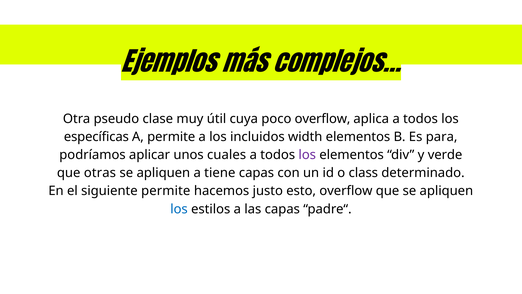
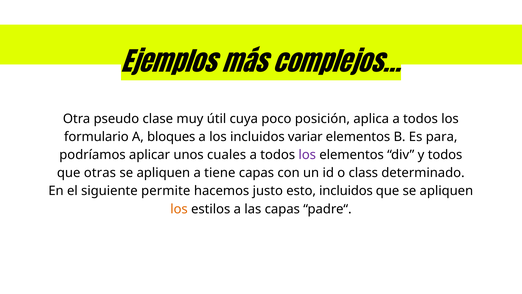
poco overflow: overflow -> posición (322, 119)
específicas: específicas -> formulario (96, 137)
A permite: permite -> bloques (171, 137)
width: width -> variar (305, 137)
y verde: verde -> todos (445, 155)
esto overflow: overflow -> incluidos (346, 191)
los colour: blue -> orange (179, 209)
